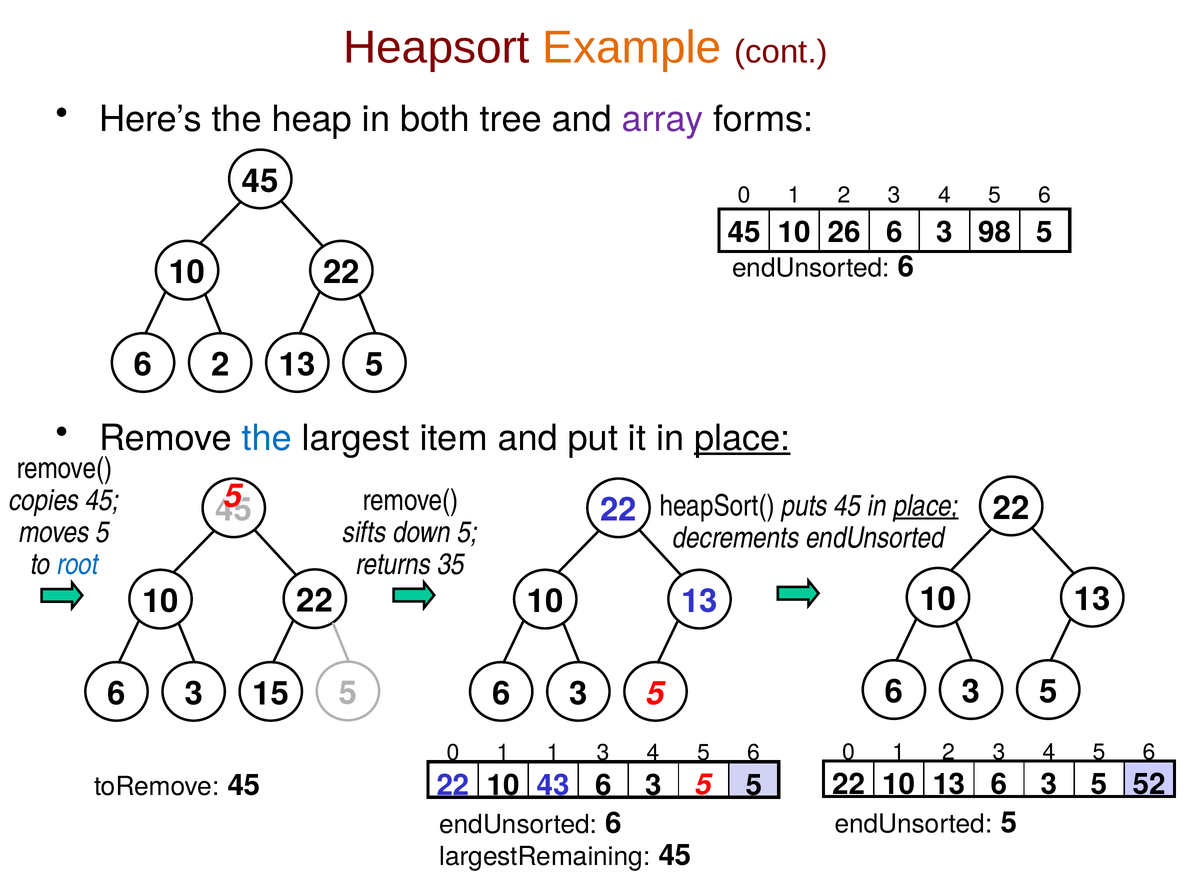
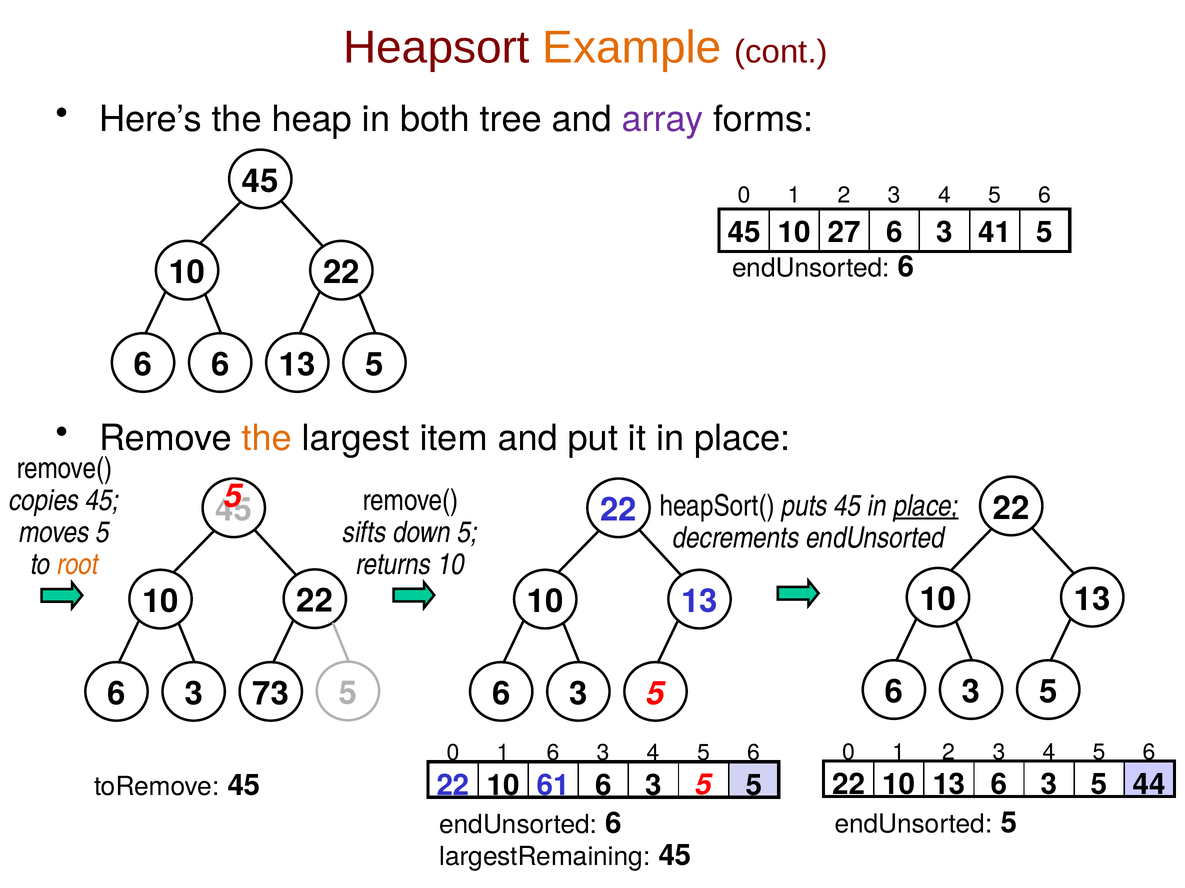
26: 26 -> 27 (844, 233)
98: 98 -> 41 (995, 233)
6 2: 2 -> 6 (220, 365)
the colour: blue -> orange (267, 439)
place underline: present -> none (742, 439)
returns 35: 35 -> 10 (451, 565)
root colour: blue -> orange (78, 565)
15: 15 -> 73 (271, 694)
1 1: 1 -> 6 (553, 753)
52: 52 -> 44 (1149, 785)
43: 43 -> 61 (553, 786)
